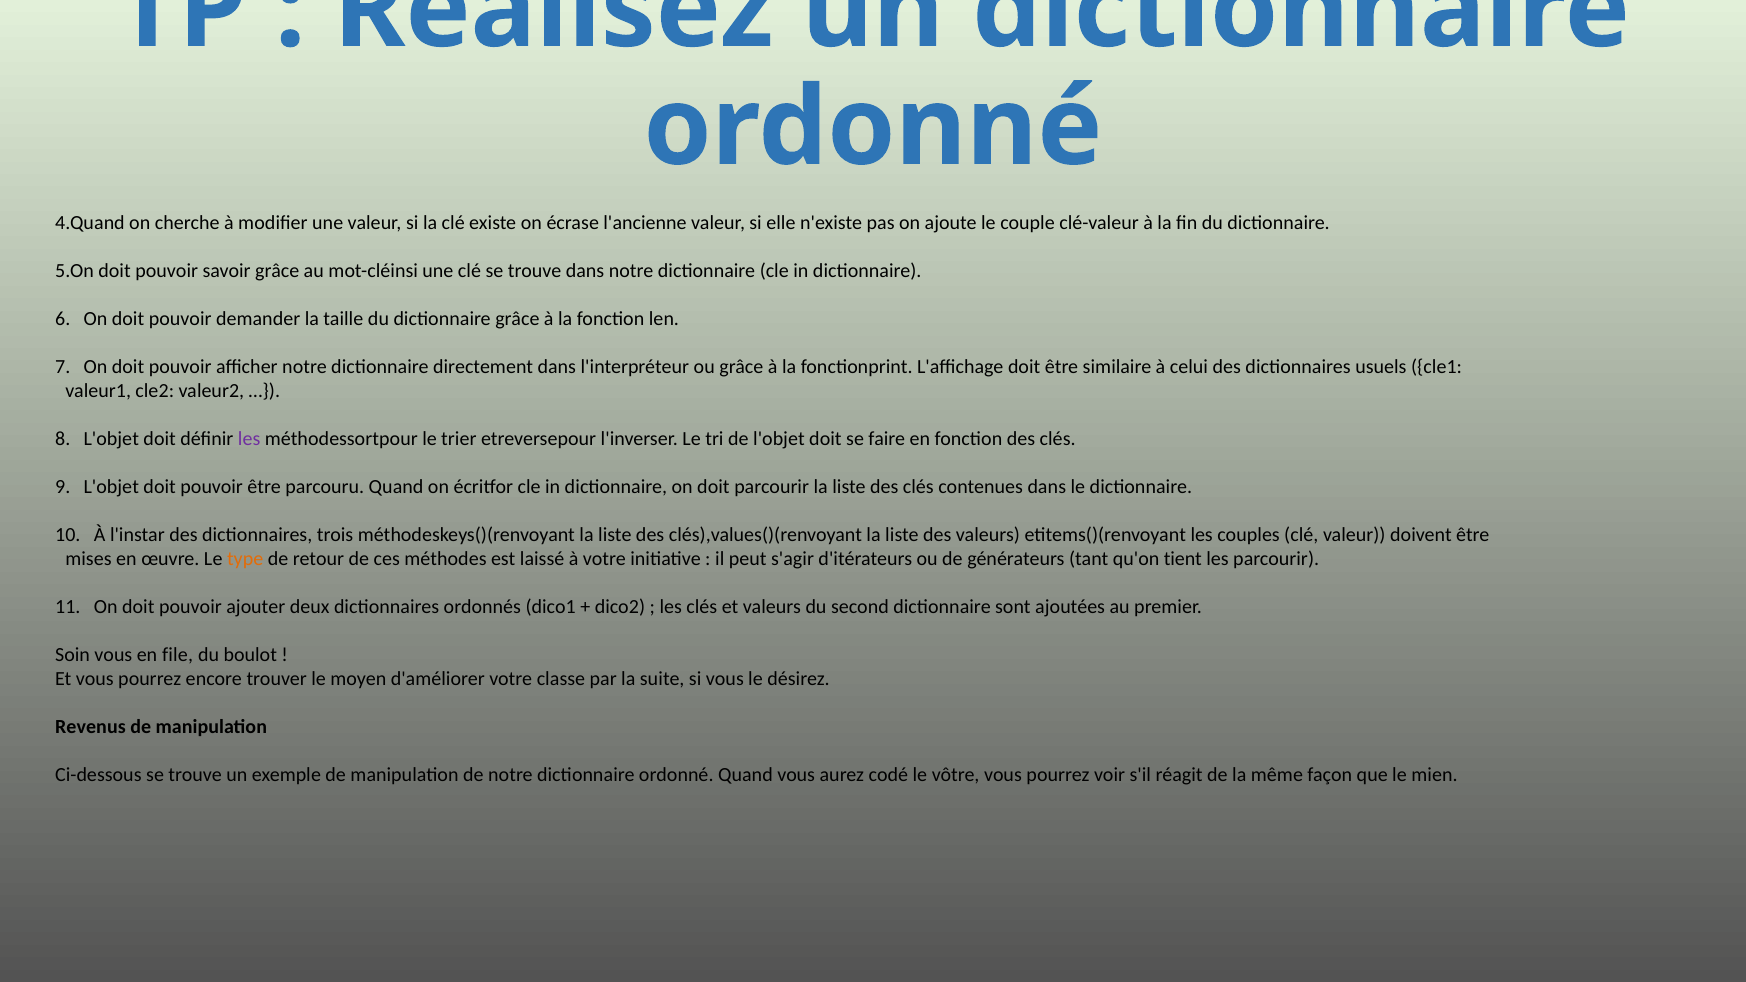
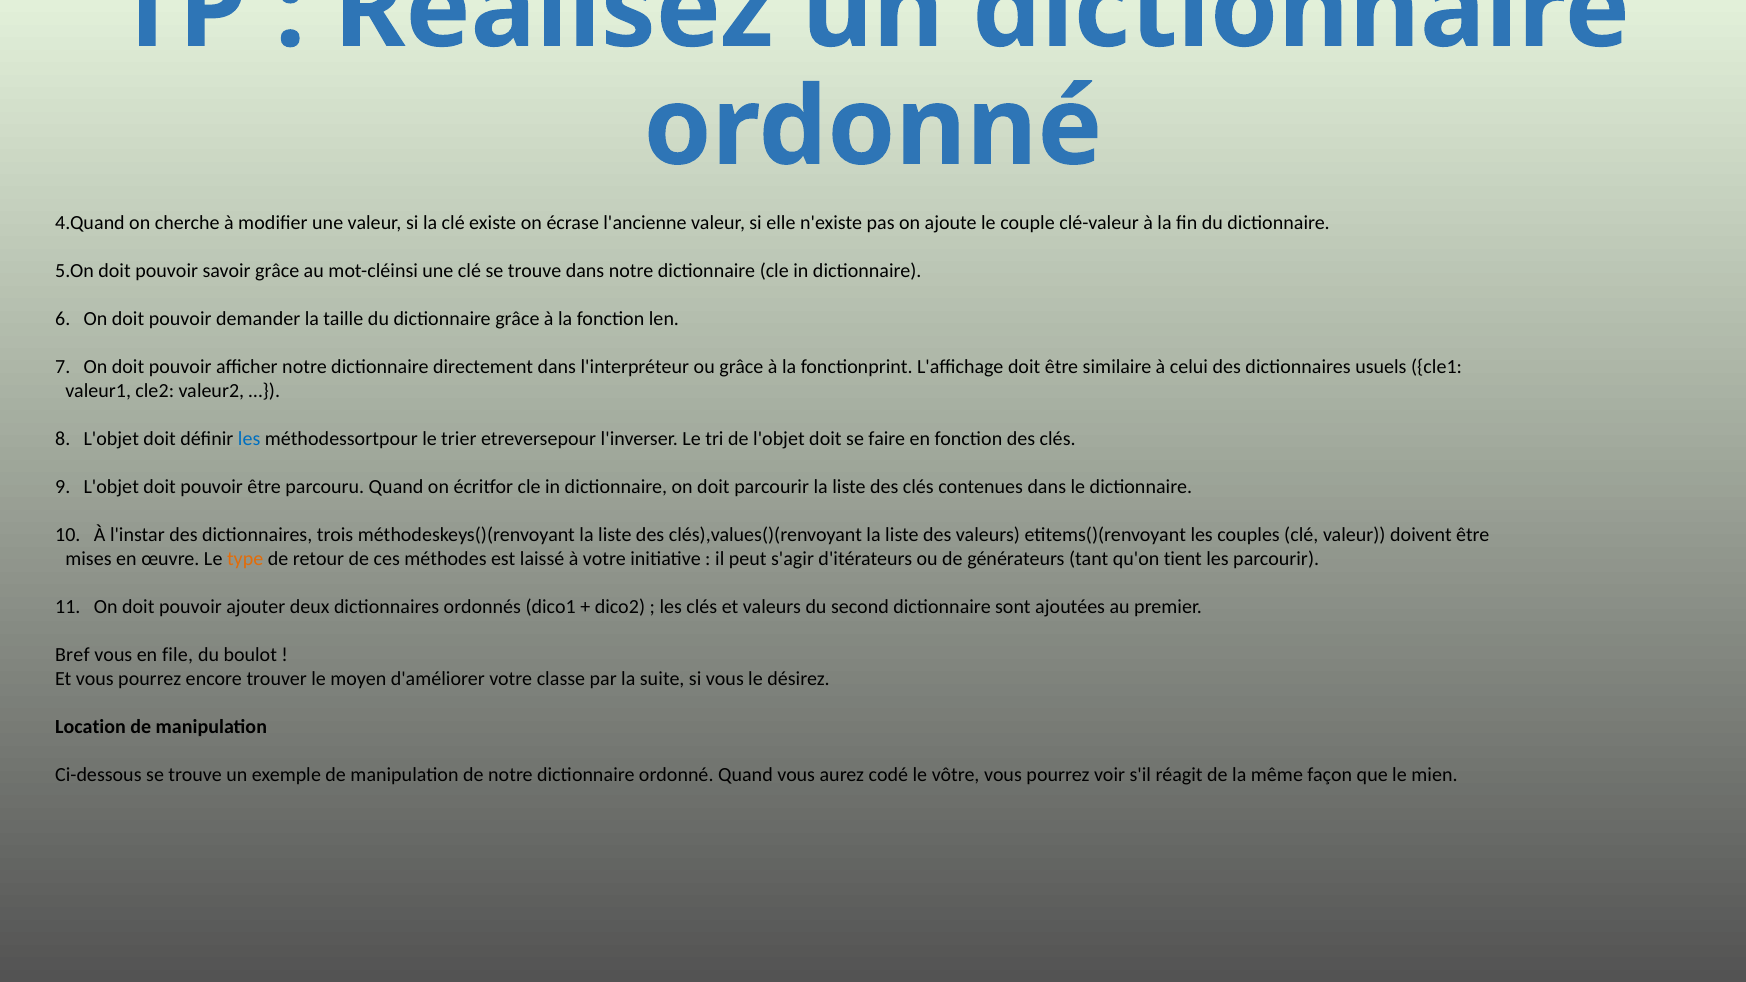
les colour: purple -> blue (249, 439)
Soin: Soin -> Bref (72, 655)
Revenus: Revenus -> Location (90, 727)
